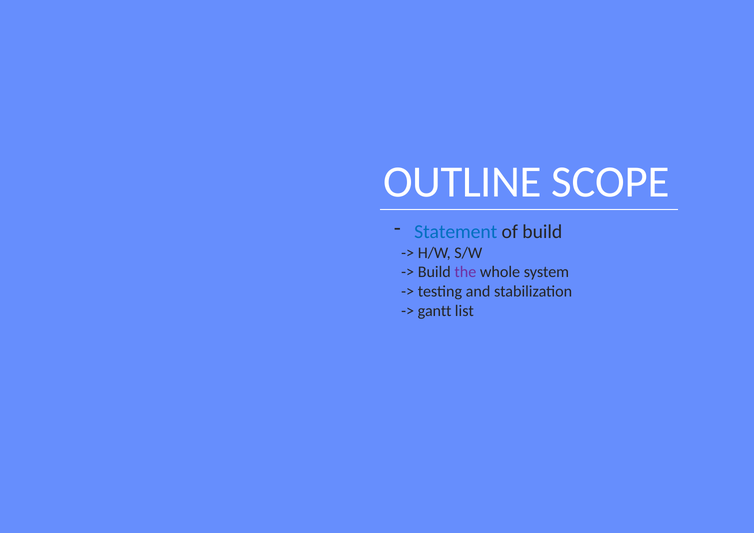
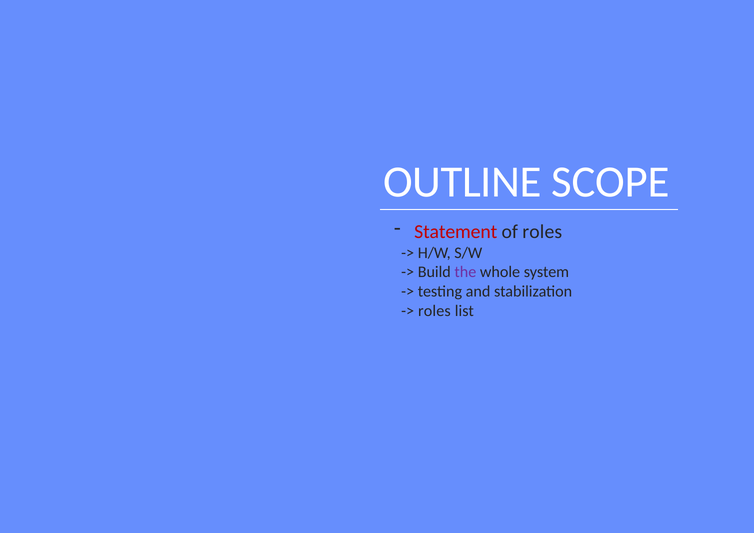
Statement colour: blue -> red (456, 232)
of build: build -> roles (542, 232)
gantt: gantt -> roles (434, 311)
